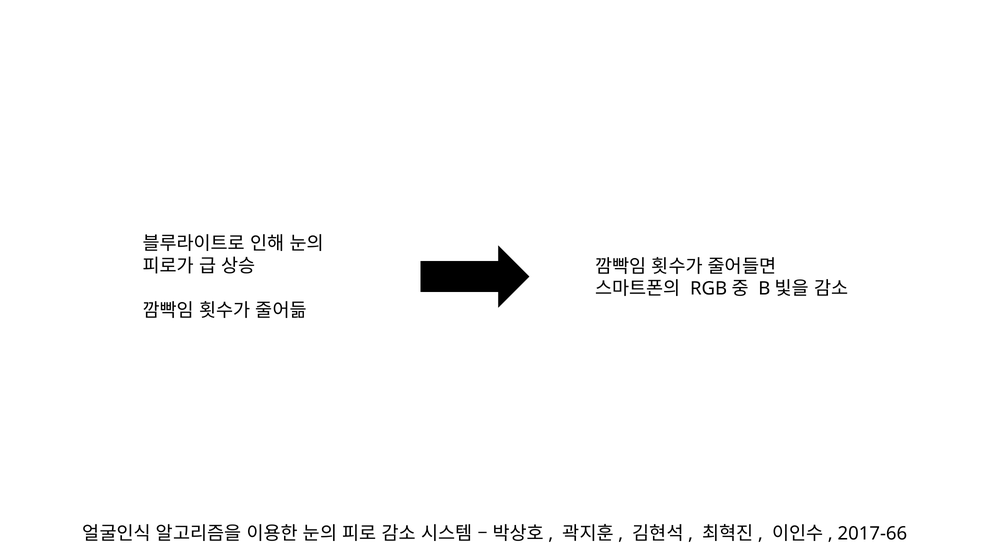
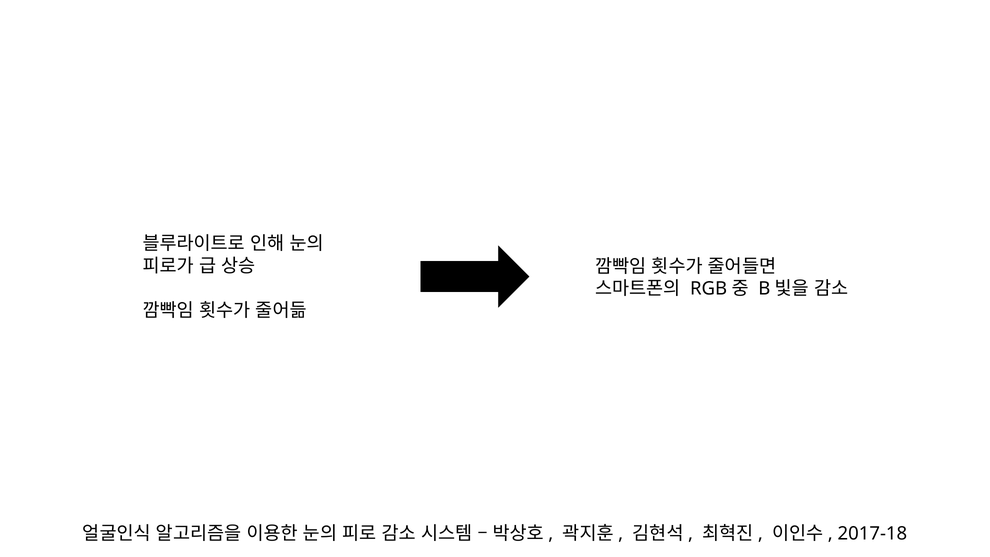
2017-66: 2017-66 -> 2017-18 (872, 533)
